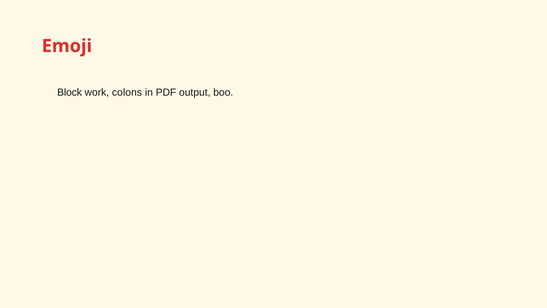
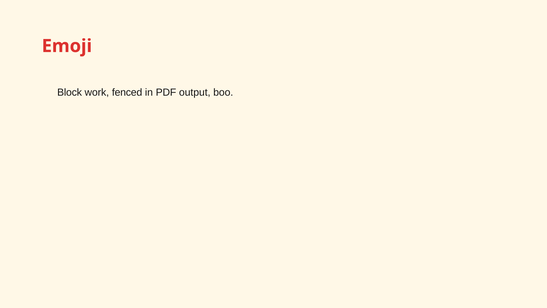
colons: colons -> fenced (127, 92)
